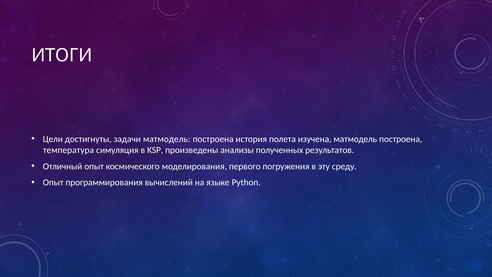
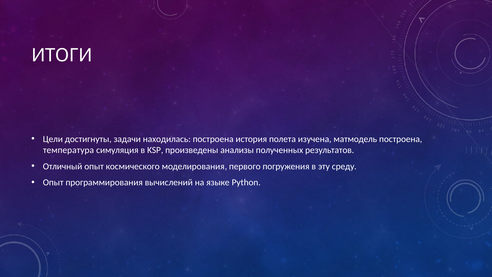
задачи матмодель: матмодель -> находилась (167, 139)
